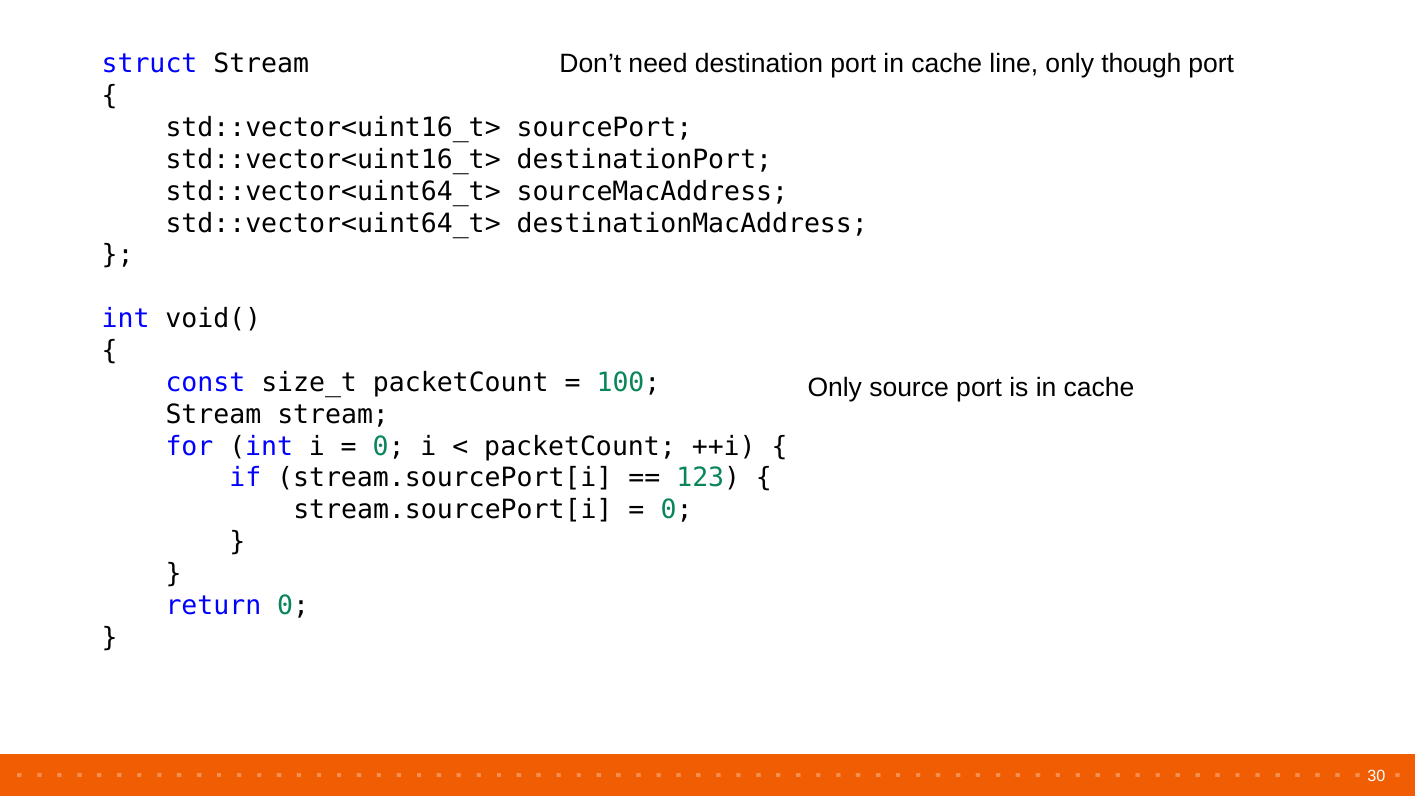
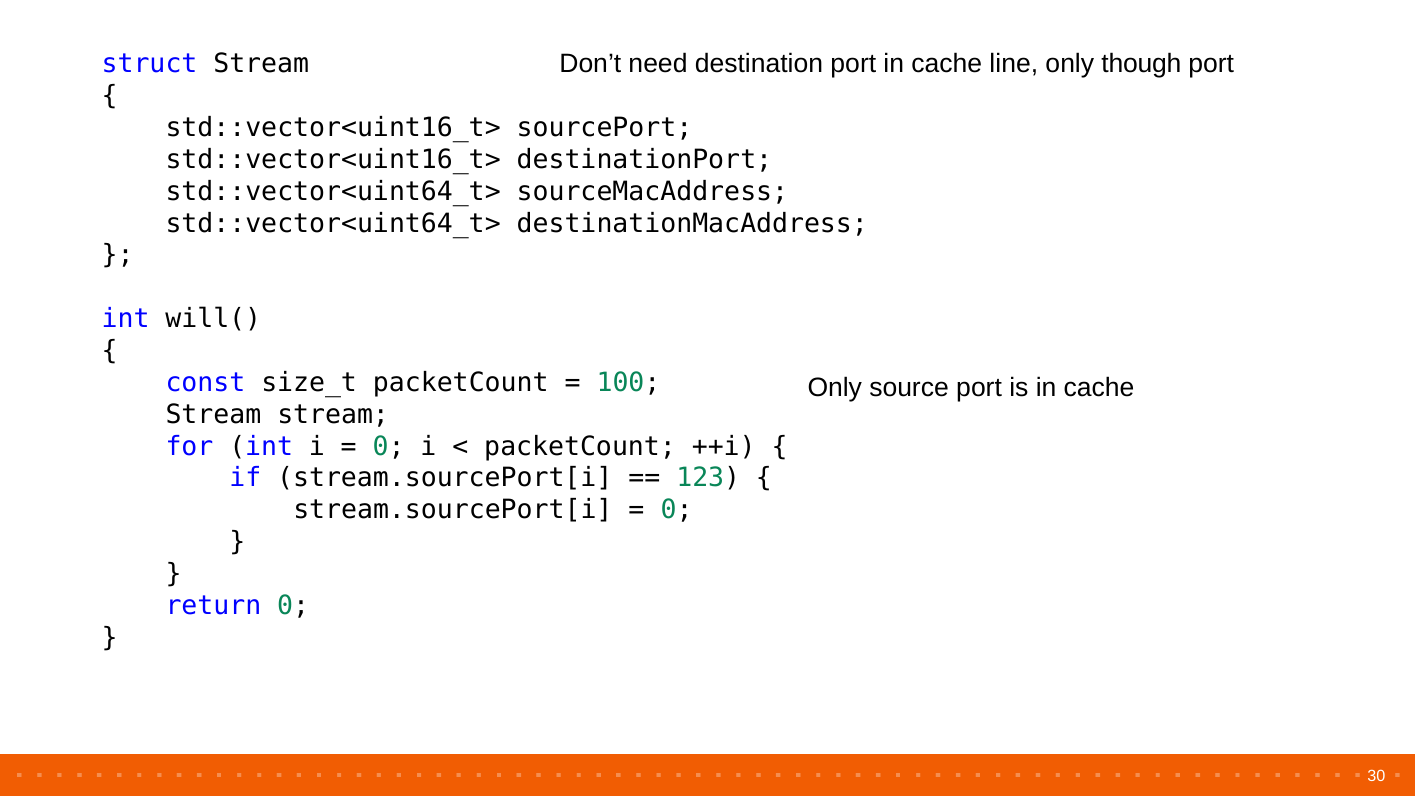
void(: void( -> will( (213, 319)
